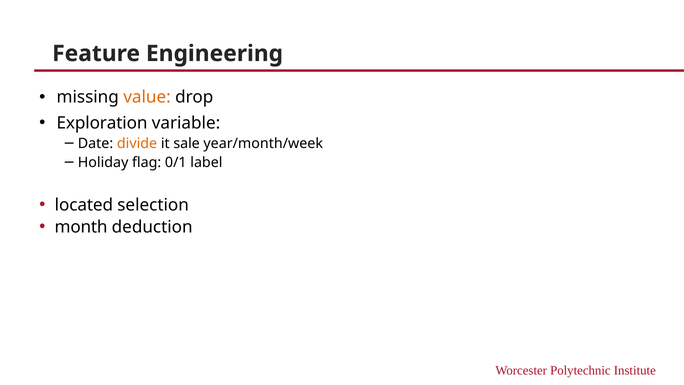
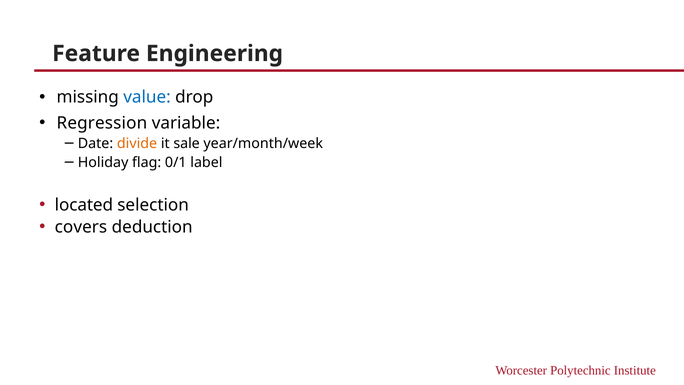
value colour: orange -> blue (147, 97)
Exploration: Exploration -> Regression (102, 123)
month: month -> covers (81, 227)
